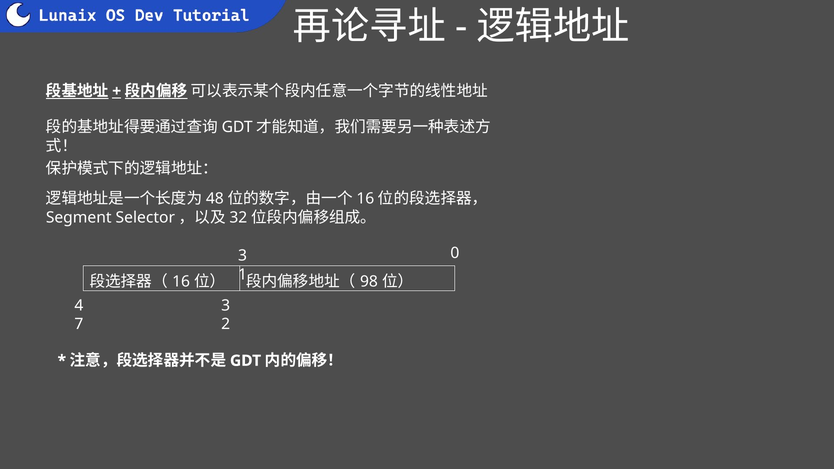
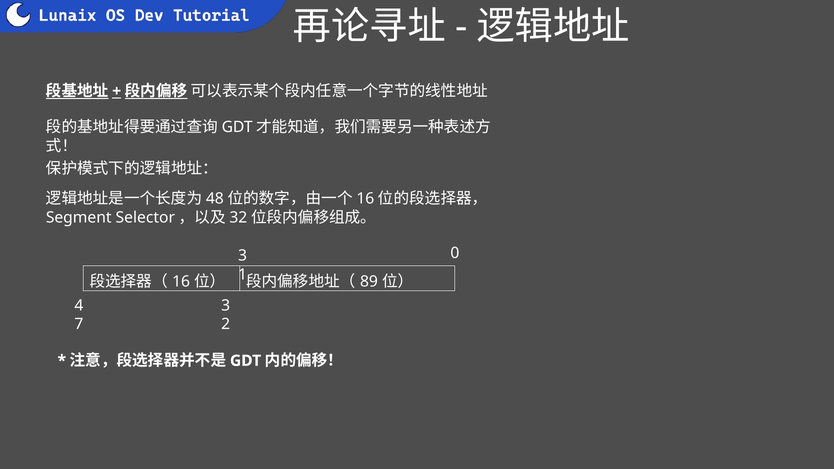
98: 98 -> 89 (369, 282)
